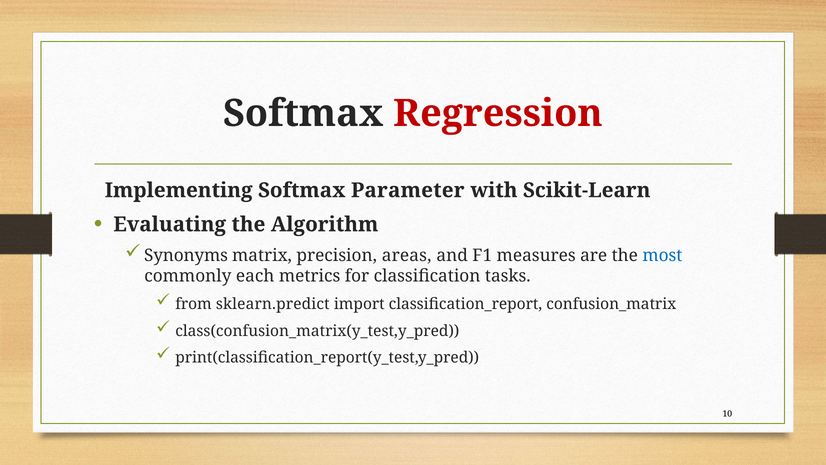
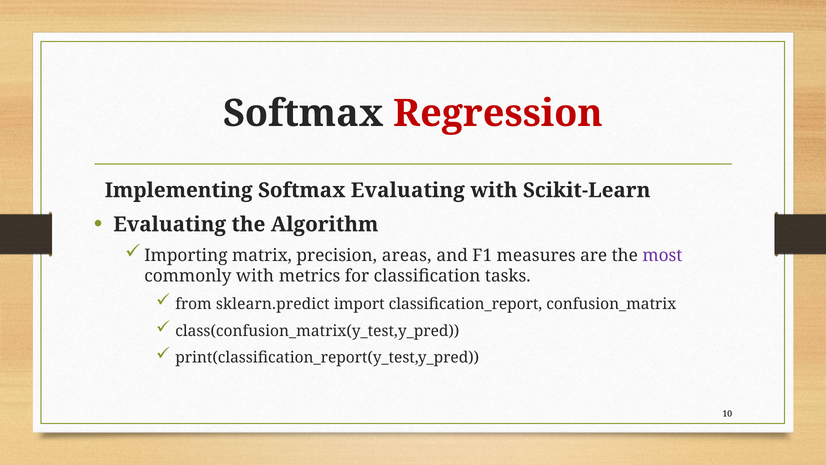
Softmax Parameter: Parameter -> Evaluating (408, 190)
Synonyms: Synonyms -> Importing (186, 255)
most colour: blue -> purple (662, 255)
commonly each: each -> with (255, 276)
